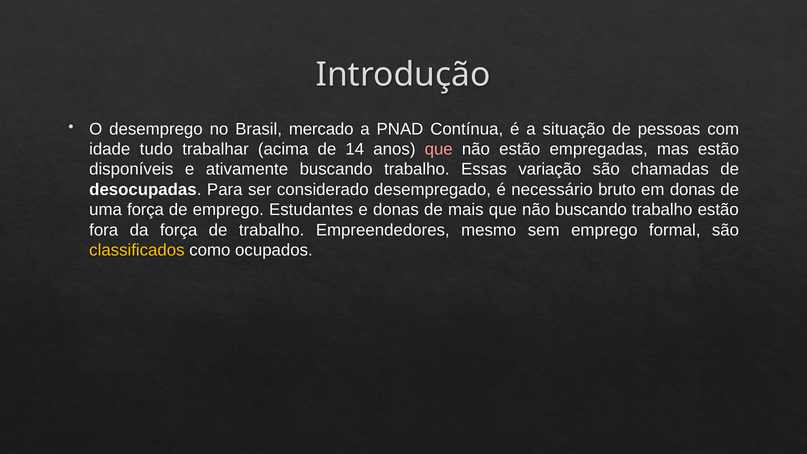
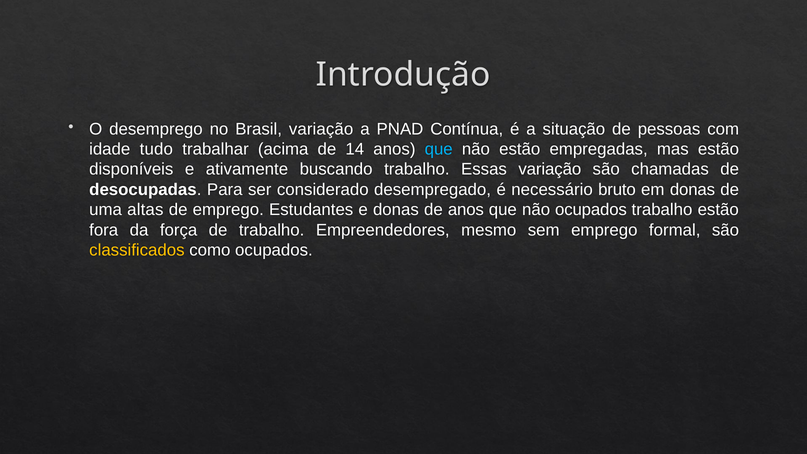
Brasil mercado: mercado -> variação (321, 129)
que colour: pink -> light blue (439, 149)
uma força: força -> altas (145, 210)
de mais: mais -> anos (466, 210)
não buscando: buscando -> ocupados (591, 210)
